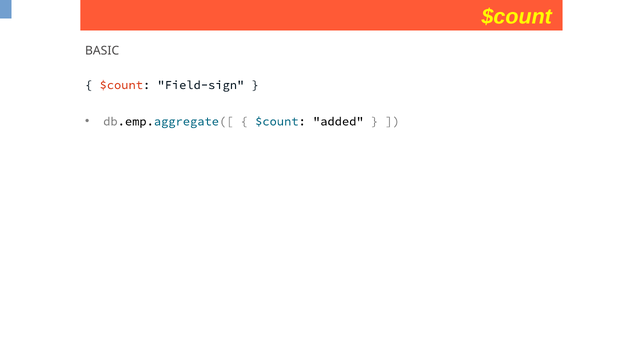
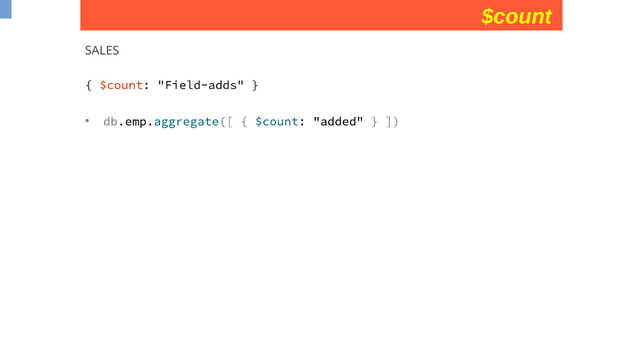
BASIC: BASIC -> SALES (102, 51)
Field-sign: Field-sign -> Field-adds (201, 85)
